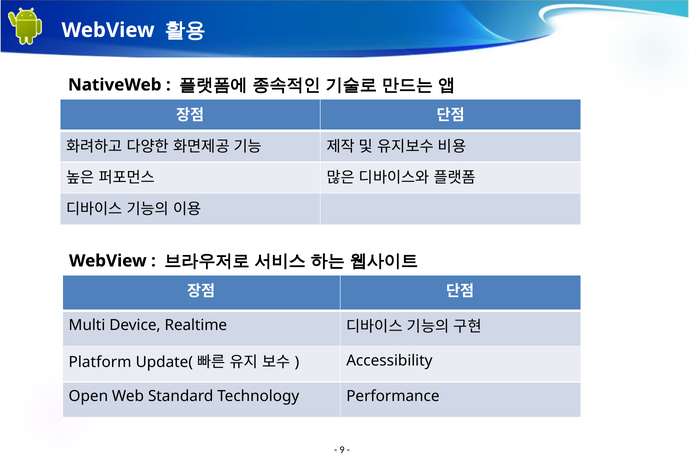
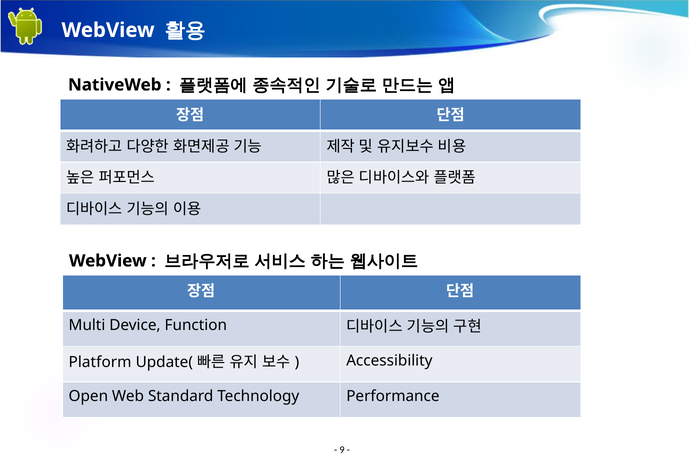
Realtime: Realtime -> Function (196, 325)
